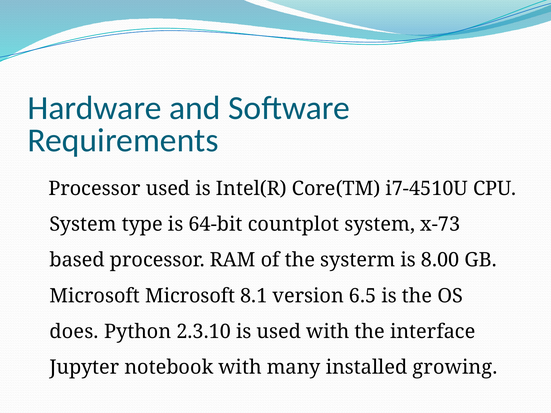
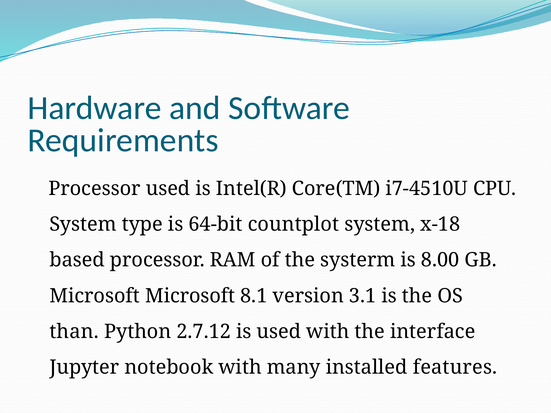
x-73: x-73 -> x-18 (440, 224)
6.5: 6.5 -> 3.1 (363, 296)
does: does -> than (74, 332)
2.3.10: 2.3.10 -> 2.7.12 (204, 332)
growing: growing -> features (455, 368)
